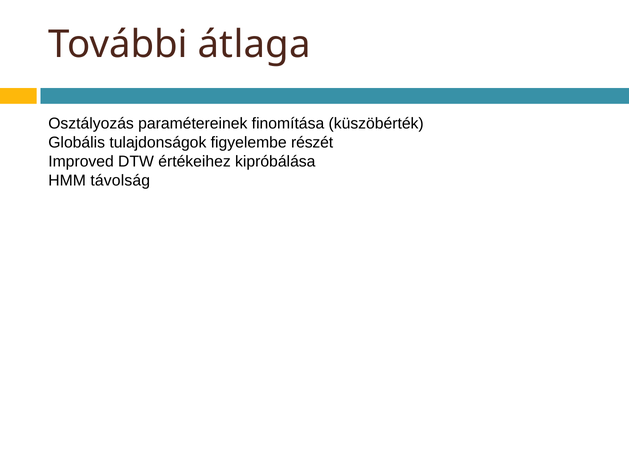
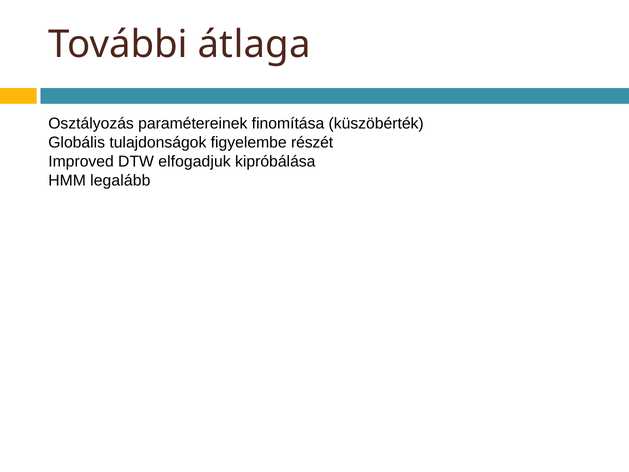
értékeihez: értékeihez -> elfogadjuk (195, 161)
távolság: távolság -> legalább (120, 180)
